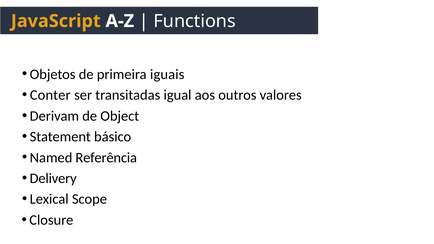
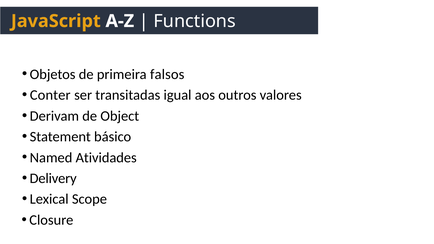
iguais: iguais -> falsos (167, 74)
Referência: Referência -> Atividades (106, 158)
